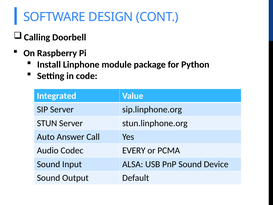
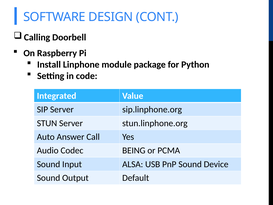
EVERY: EVERY -> BEING (134, 150)
